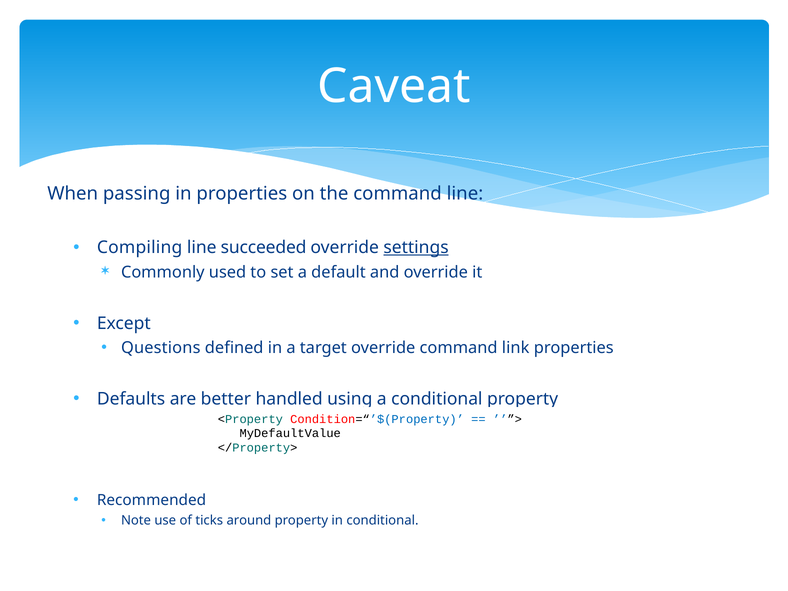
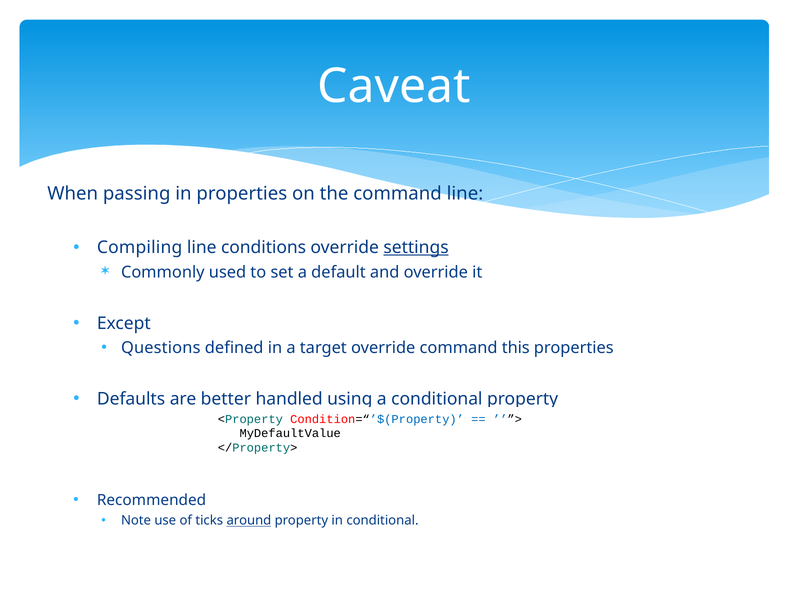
succeeded: succeeded -> conditions (264, 248)
link: link -> this (516, 348)
around underline: none -> present (249, 521)
